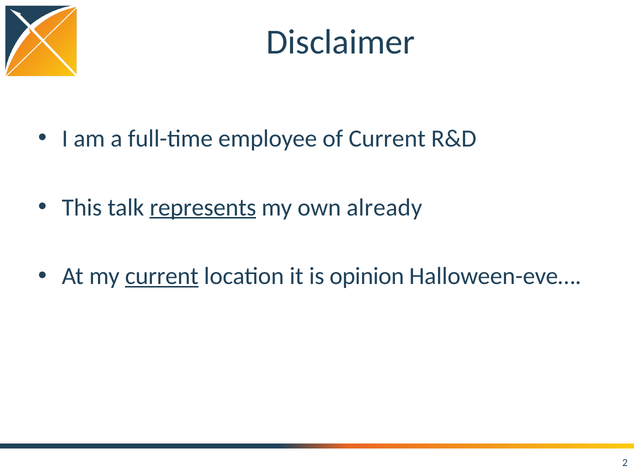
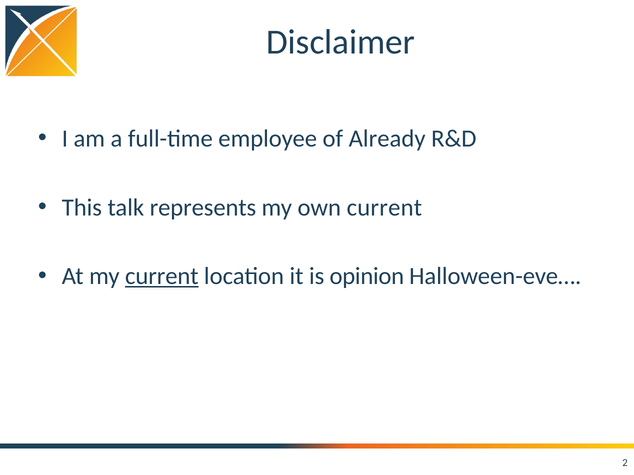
of Current: Current -> Already (387, 139)
represents underline: present -> none (203, 208)
own already: already -> current (384, 208)
